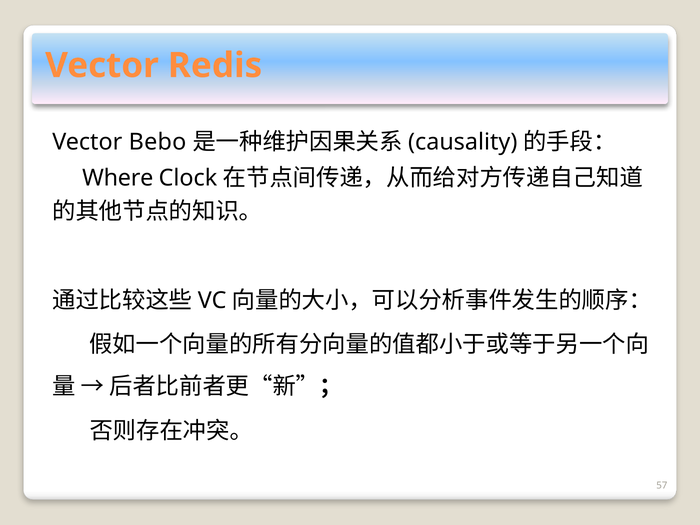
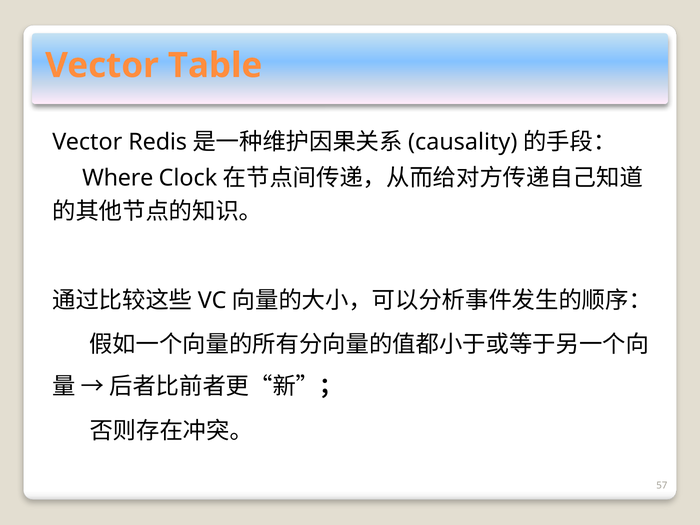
Redis: Redis -> Table (215, 65)
Bebo: Bebo -> Redis (158, 142)
